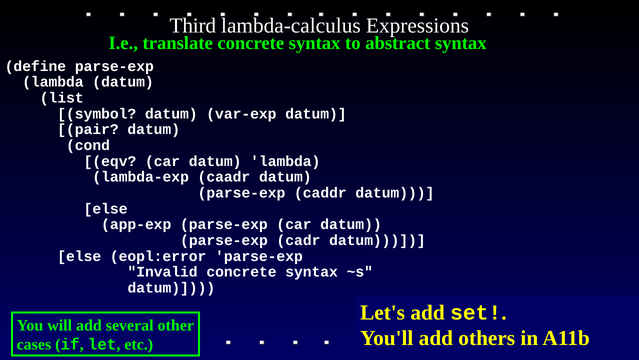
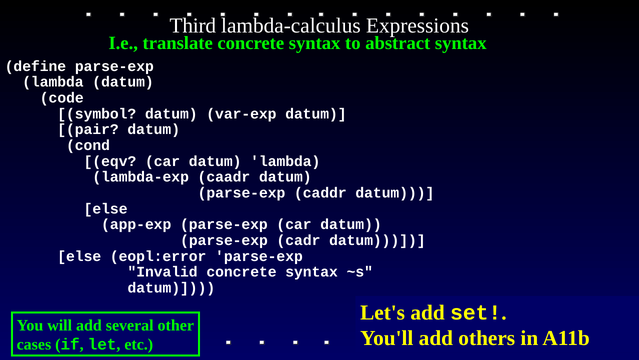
list: list -> code (62, 98)
